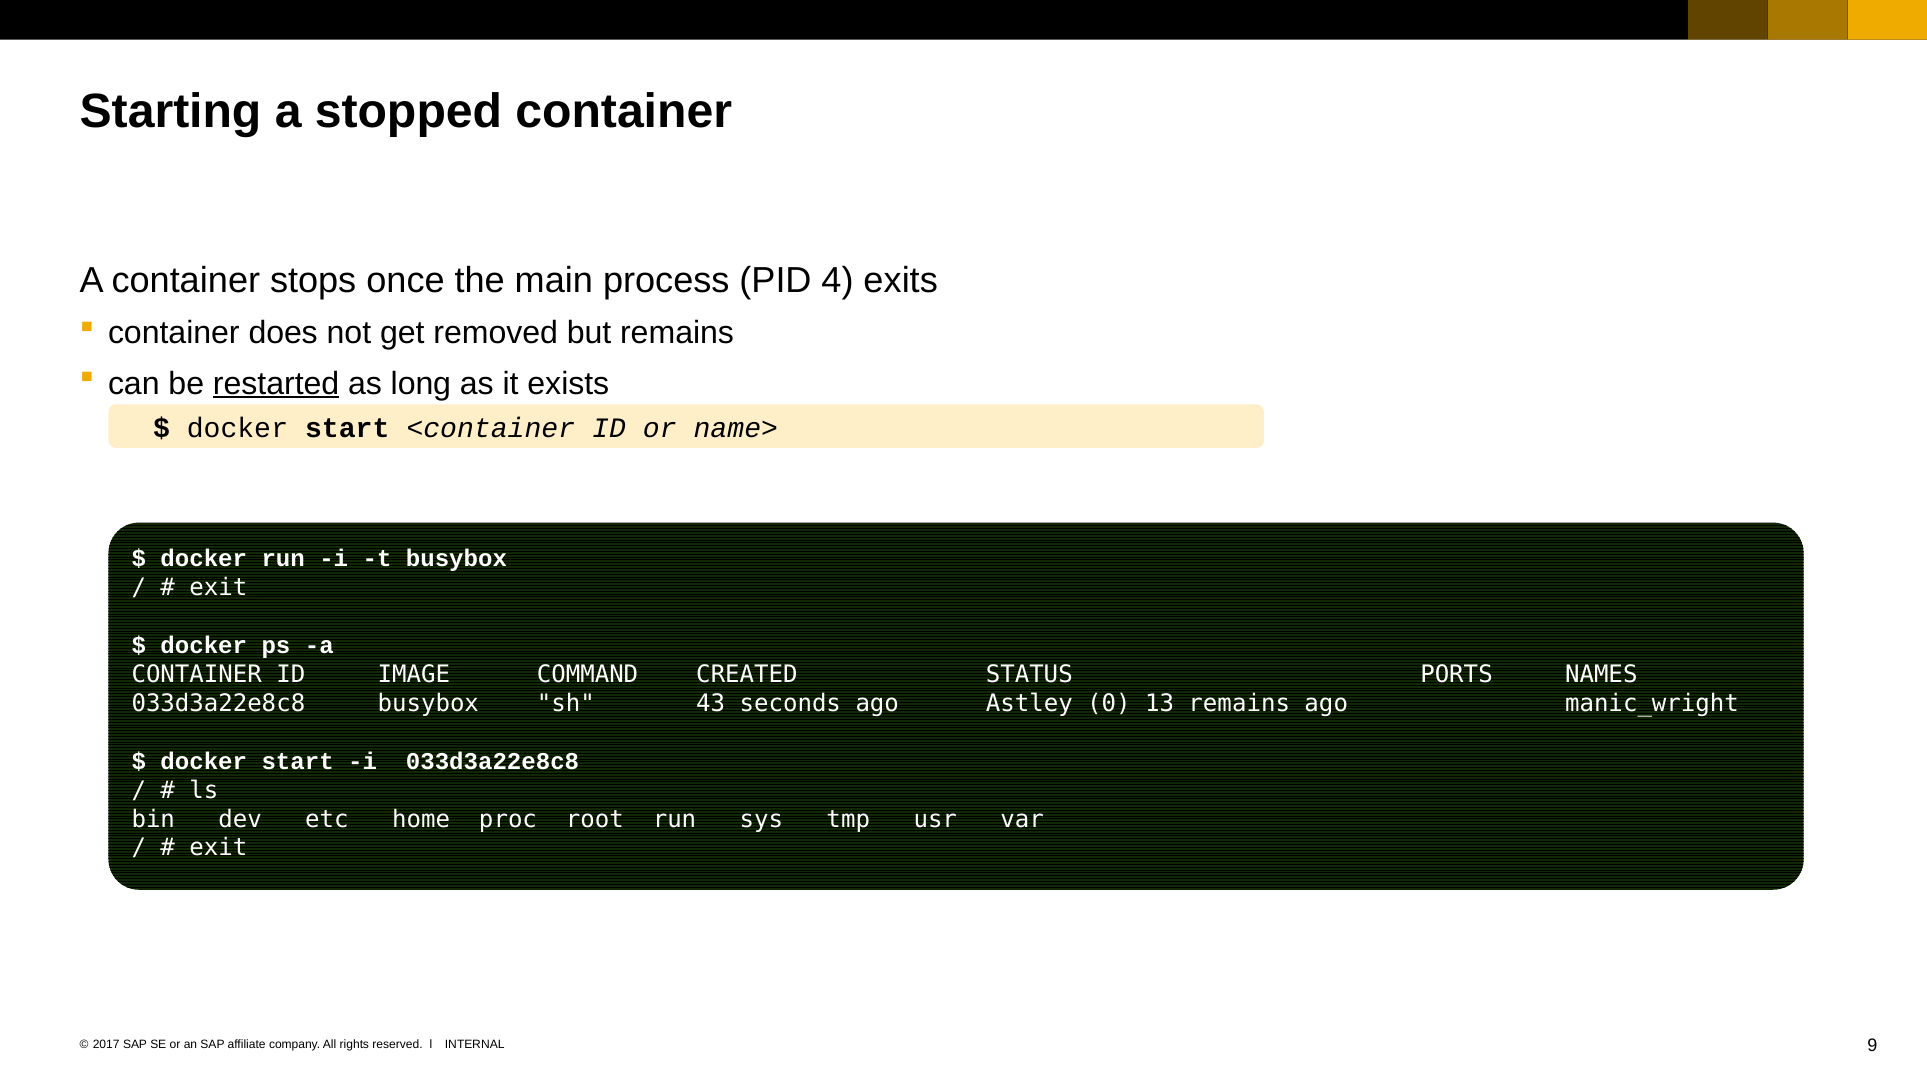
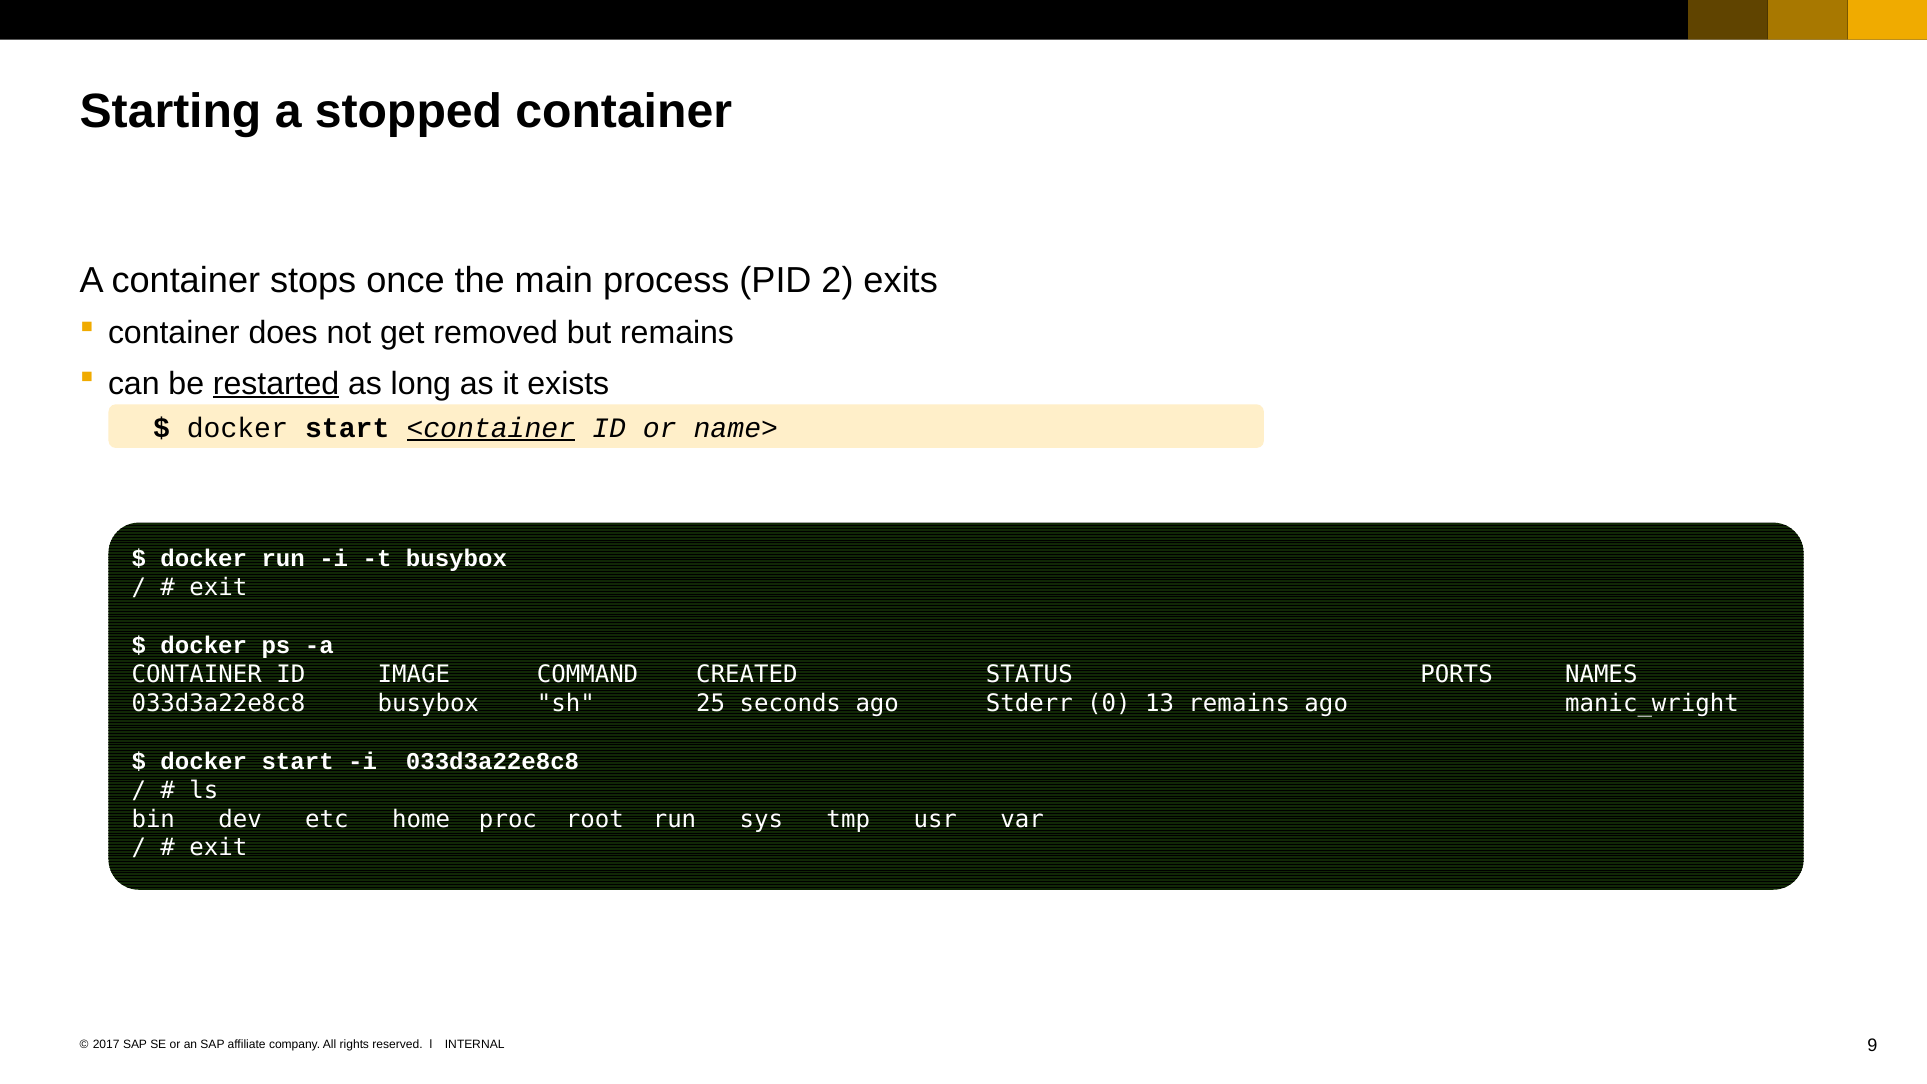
4: 4 -> 2 (838, 280)
<container underline: none -> present (491, 428)
43: 43 -> 25 (711, 703)
Astley: Astley -> Stderr (1029, 703)
